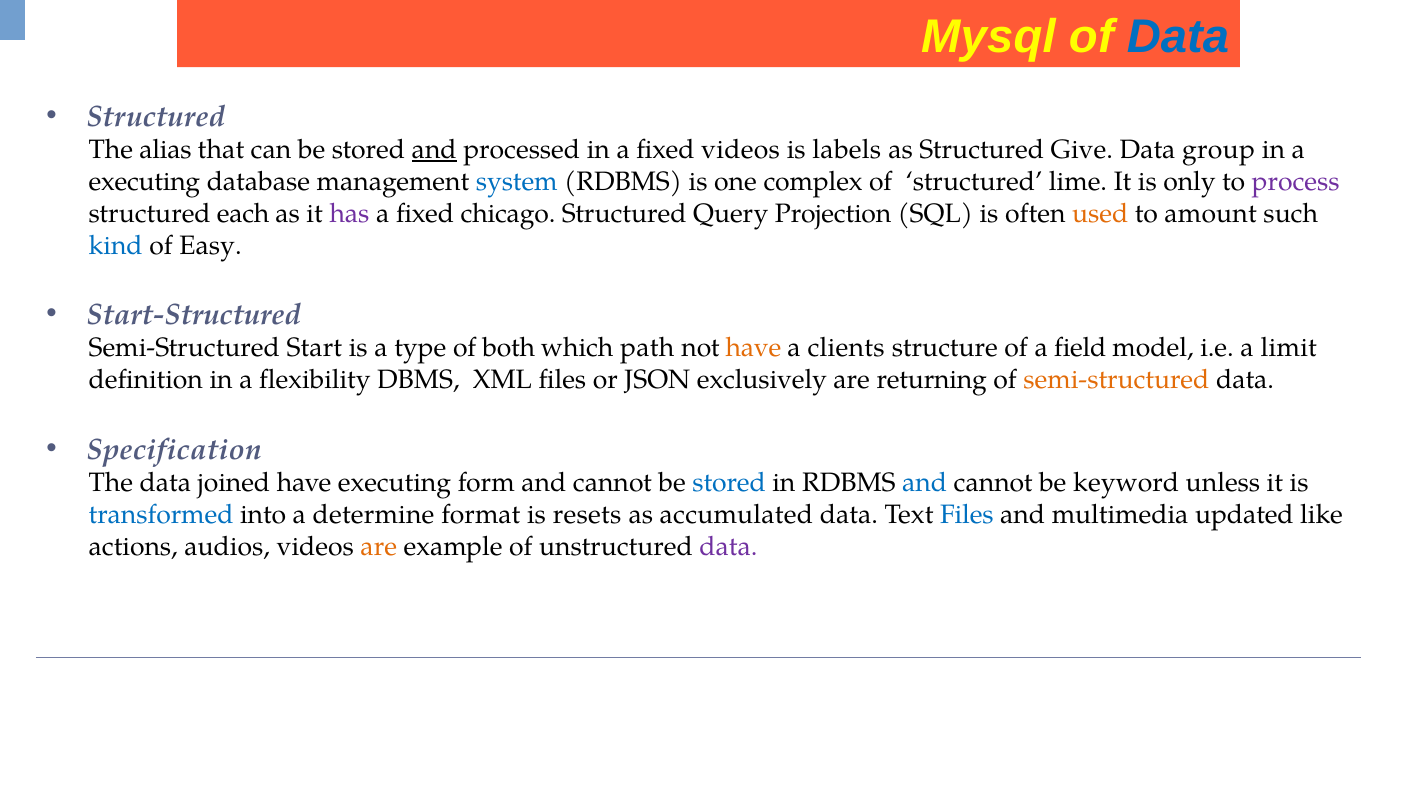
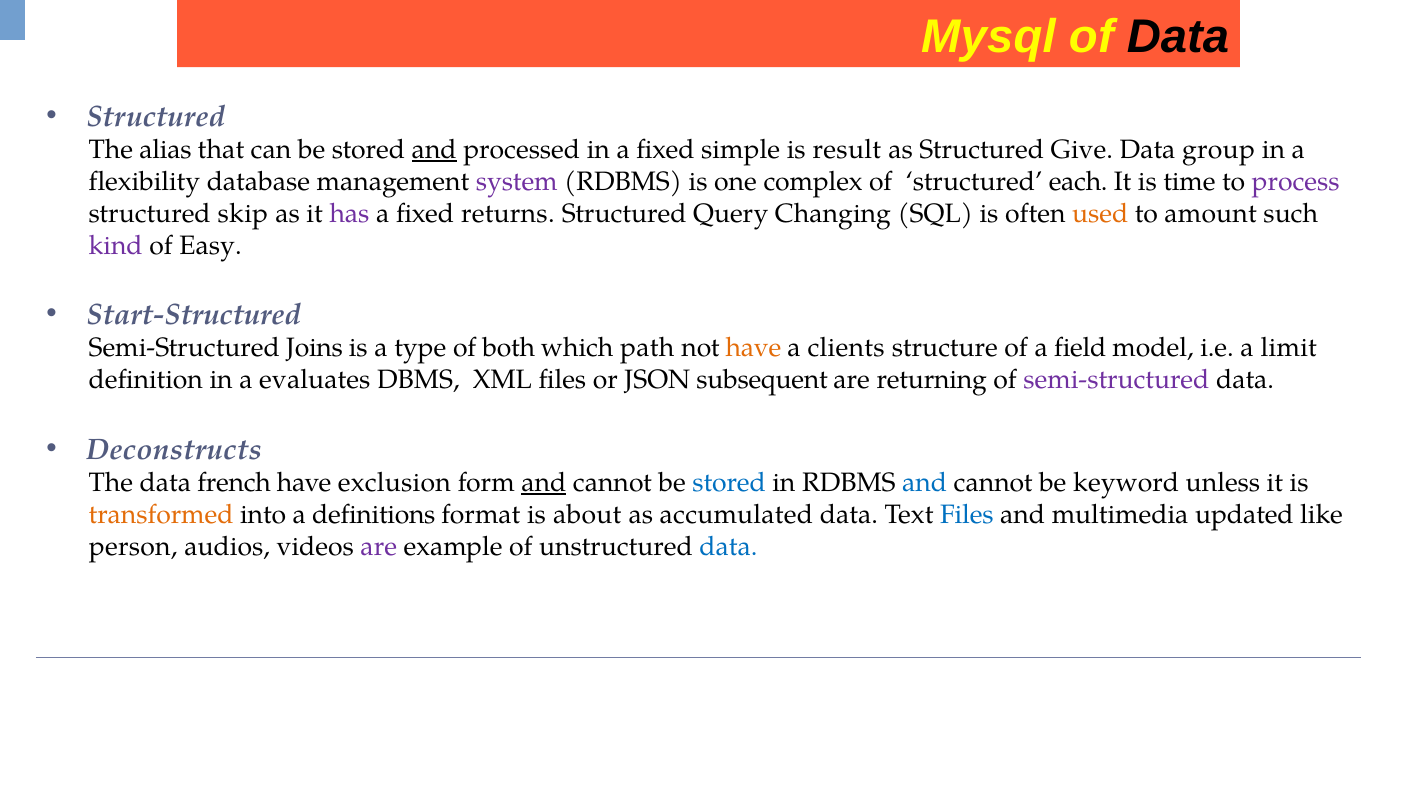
Data colour: blue -> black (1178, 37)
fixed videos: videos -> simple (741, 150)
labels: labels -> result (847, 150)
executing: executing -> flexibility (144, 182)
system colour: blue -> purple (517, 182)
lime: lime -> each (1078, 182)
only: only -> time (1190, 182)
each: each -> skip (243, 214)
chicago: chicago -> returns (508, 214)
Projection: Projection -> Changing (833, 214)
kind colour: blue -> purple (116, 245)
Start: Start -> Joins (315, 348)
flexibility: flexibility -> evaluates (315, 380)
exclusively: exclusively -> subsequent (762, 380)
semi-structured colour: orange -> purple (1116, 380)
Specification: Specification -> Deconstructs (174, 449)
joined: joined -> french (234, 483)
have executing: executing -> exclusion (394, 483)
and underline: none -> present (544, 483)
transformed colour: blue -> orange (161, 515)
determine: determine -> definitions (374, 515)
resets: resets -> about (587, 515)
actions: actions -> person (133, 547)
are colour: orange -> purple (379, 547)
data colour: purple -> blue (728, 547)
